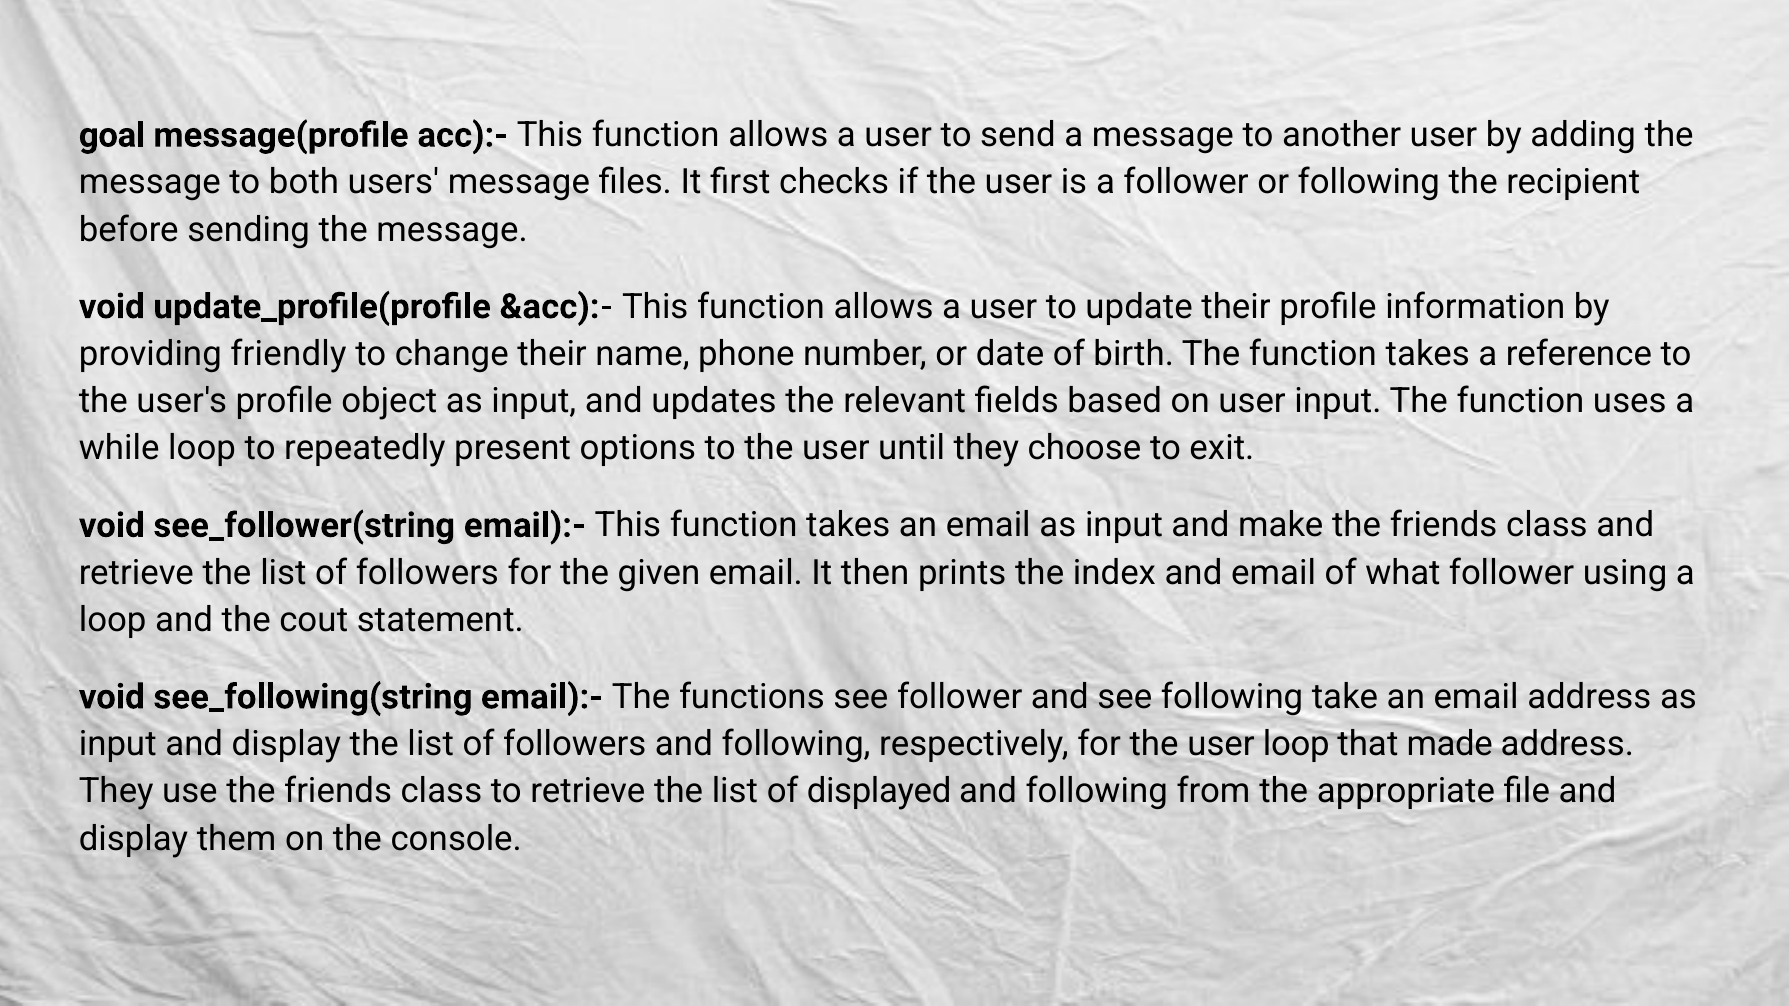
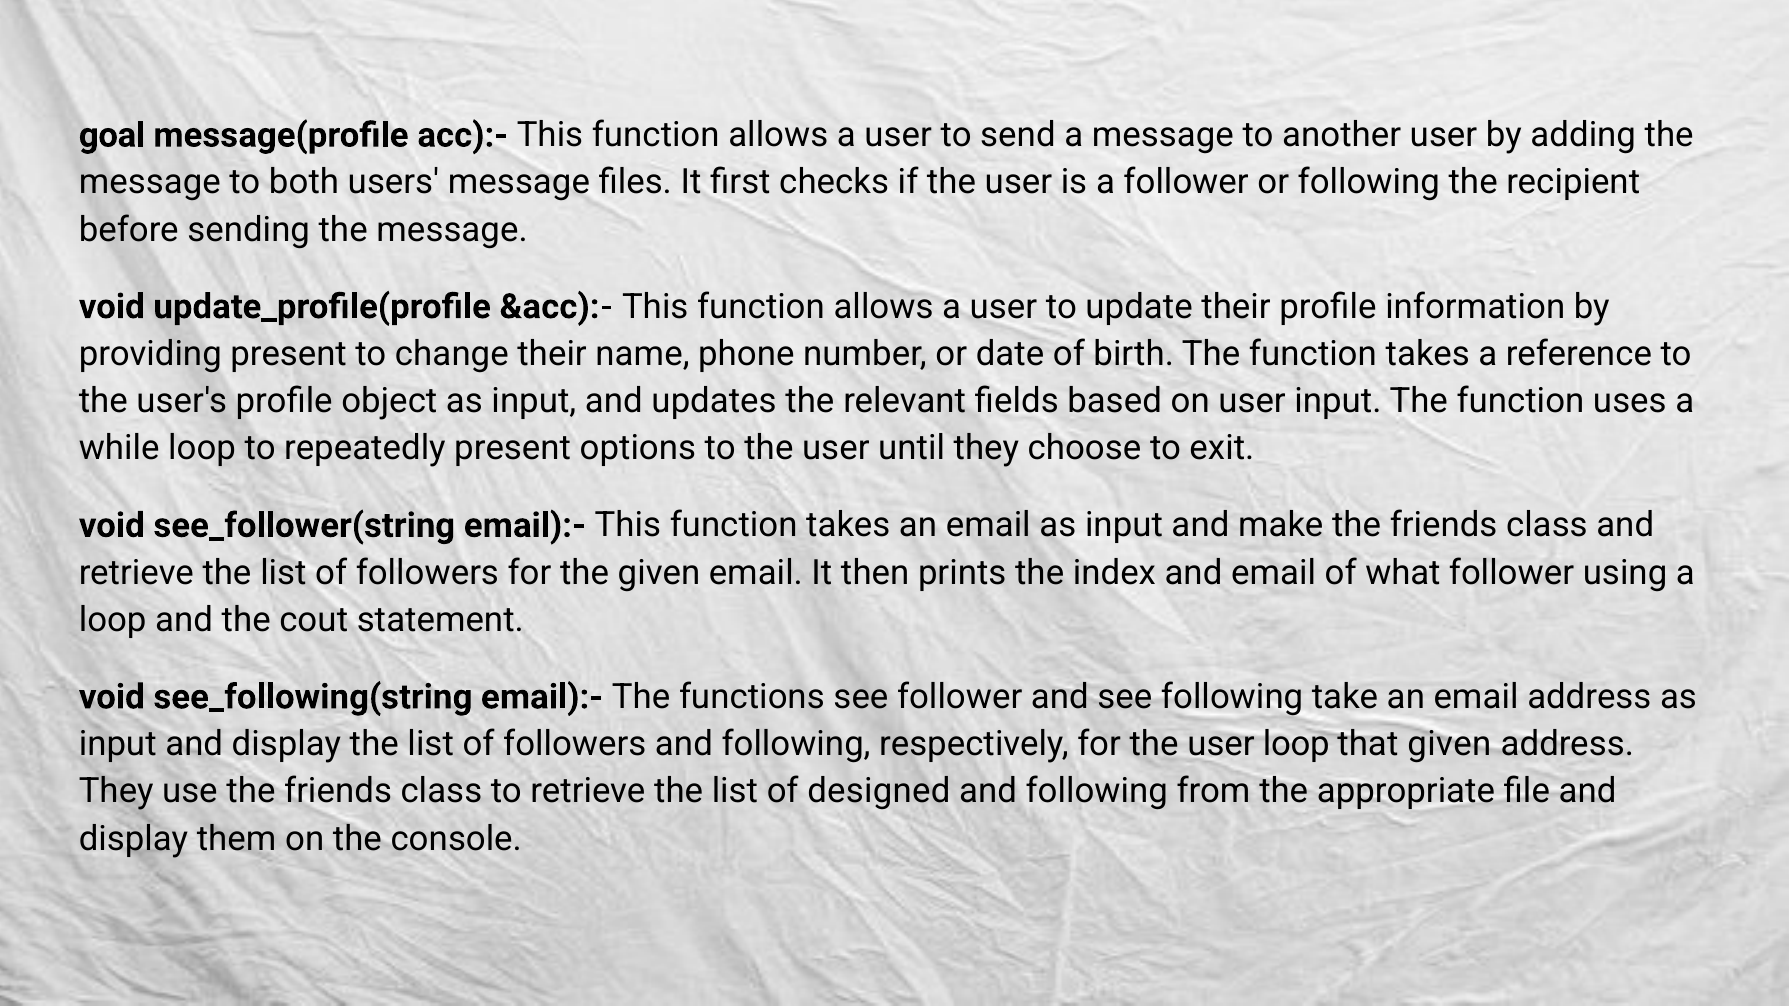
providing friendly: friendly -> present (289, 354)
that made: made -> given (1449, 744)
displayed: displayed -> designed (879, 792)
